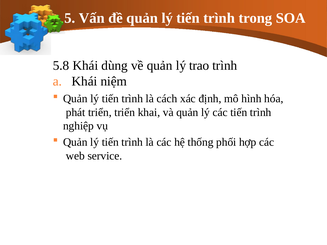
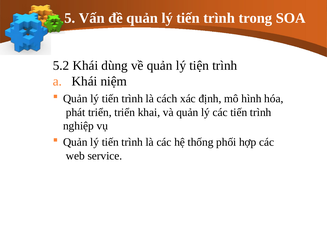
5.8: 5.8 -> 5.2 (61, 66)
trao: trao -> tiện (199, 66)
